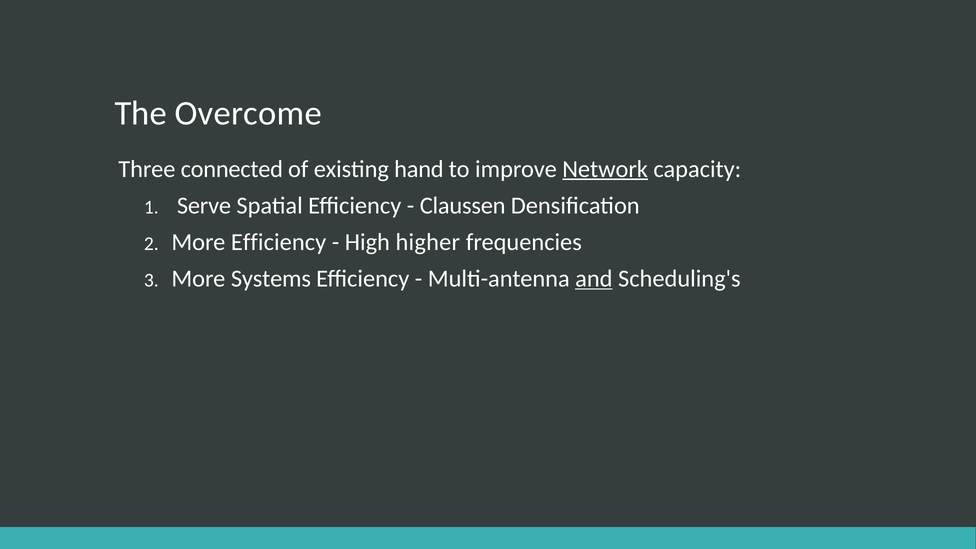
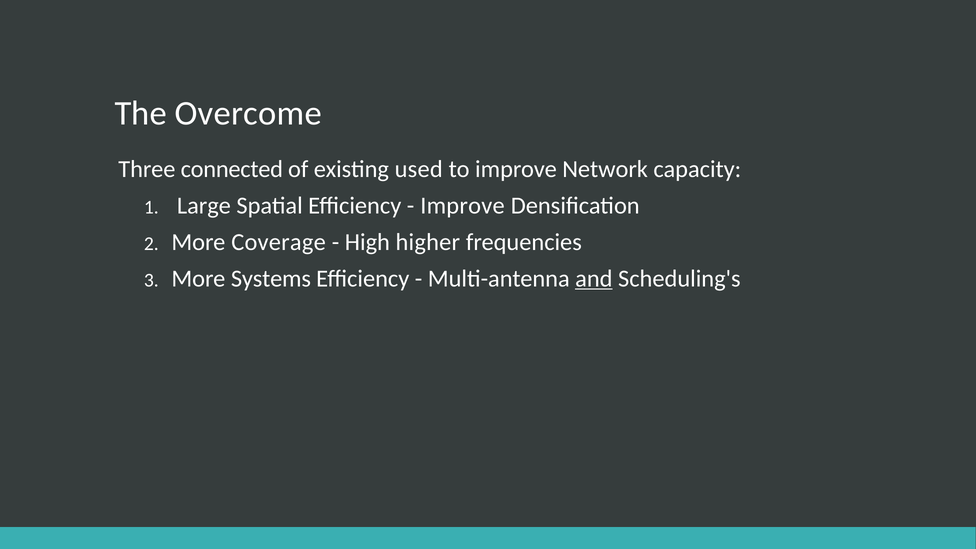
hand: hand -> used (419, 169)
Network underline: present -> none (605, 169)
Serve: Serve -> Large (204, 205)
Claussen: Claussen -> Improve (462, 205)
More Efficiency: Efficiency -> Coverage (279, 242)
